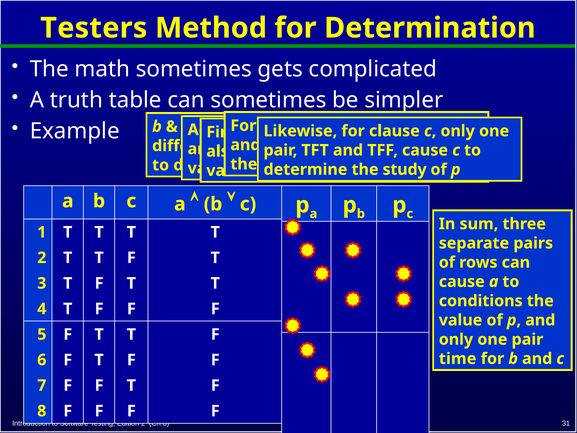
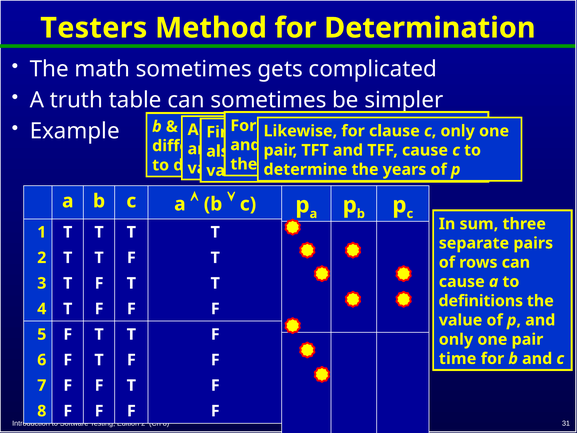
study: study -> years (405, 169)
conditions: conditions -> definitions (481, 301)
